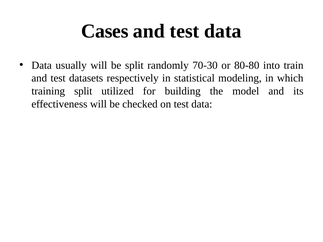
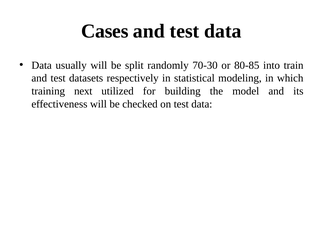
80-80: 80-80 -> 80-85 (247, 65)
training split: split -> next (83, 91)
